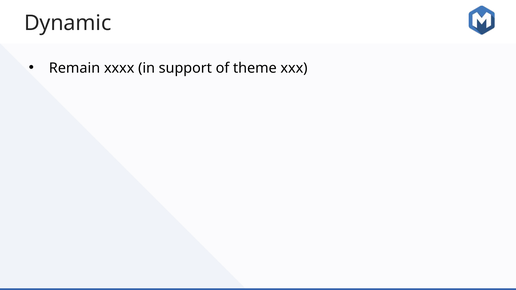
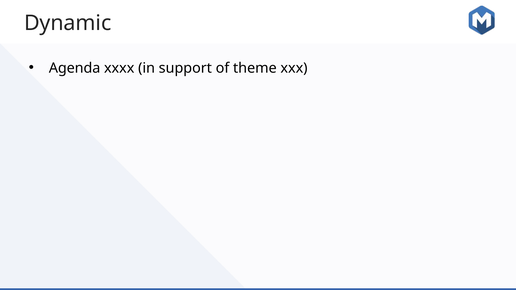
Remain: Remain -> Agenda (75, 68)
